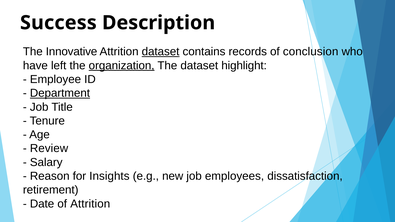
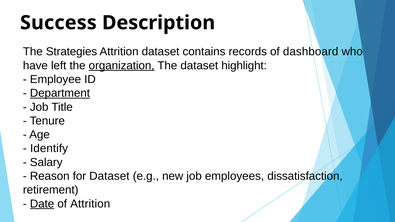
Innovative: Innovative -> Strategies (72, 52)
dataset underline: present -> none (161, 52)
conclusion: conclusion -> dashboard (311, 52)
Review: Review -> Identify (49, 149)
for Insights: Insights -> Dataset (109, 176)
Date underline: none -> present (42, 204)
